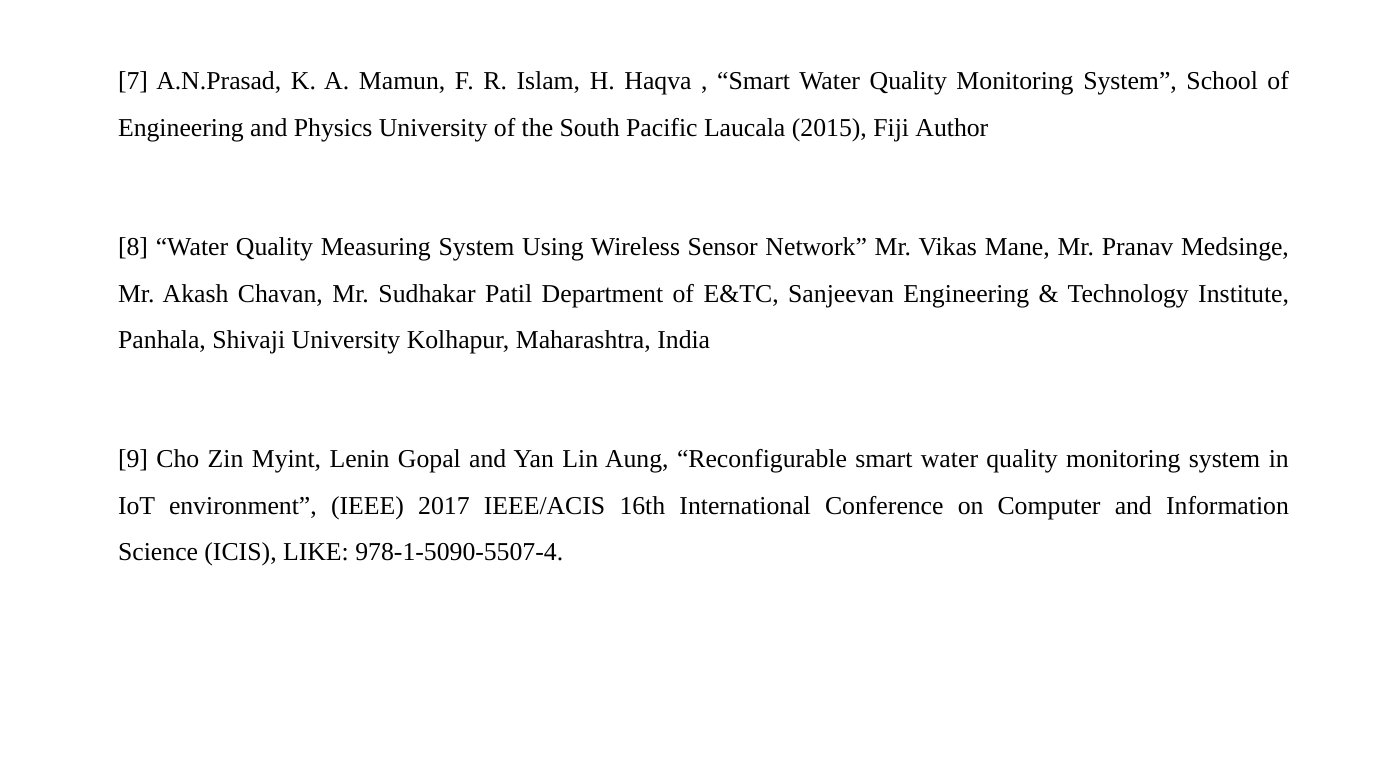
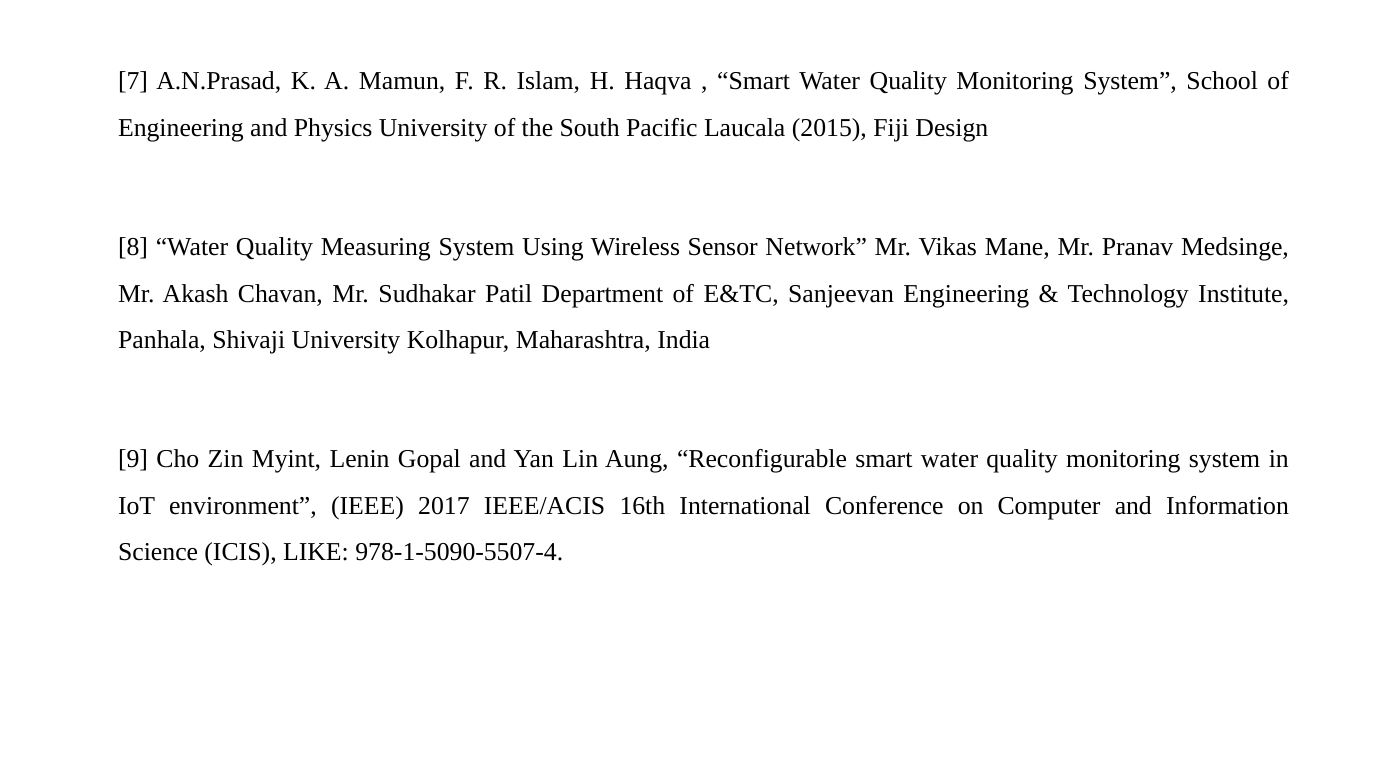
Author: Author -> Design (952, 128)
